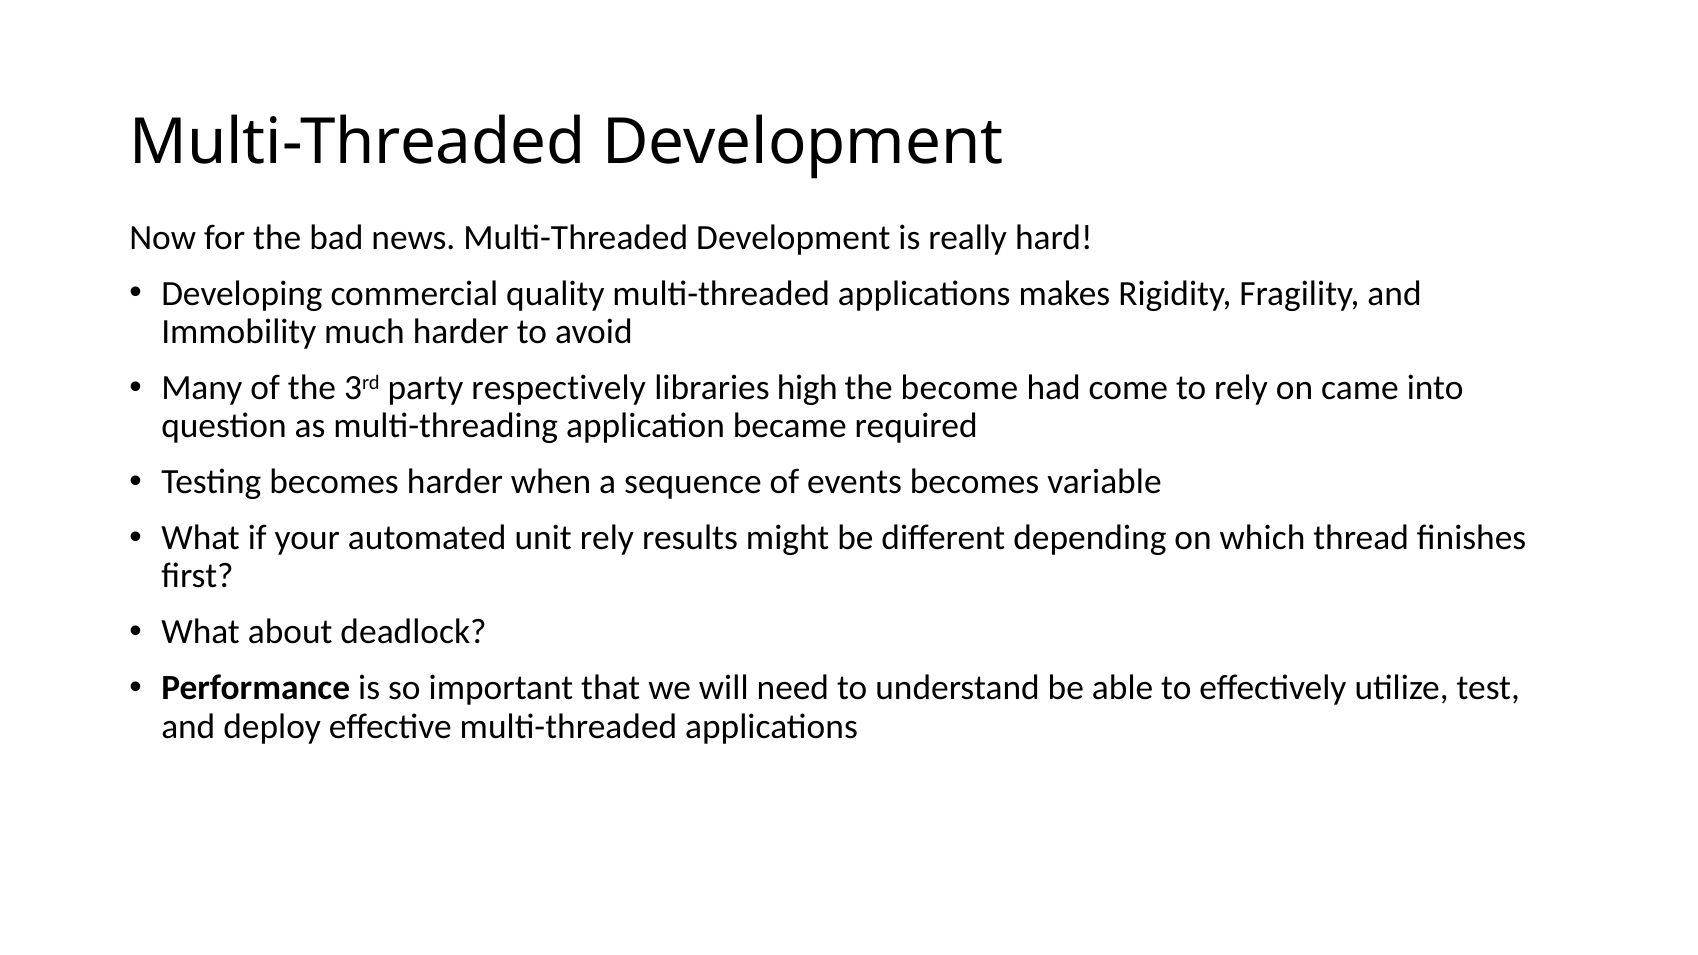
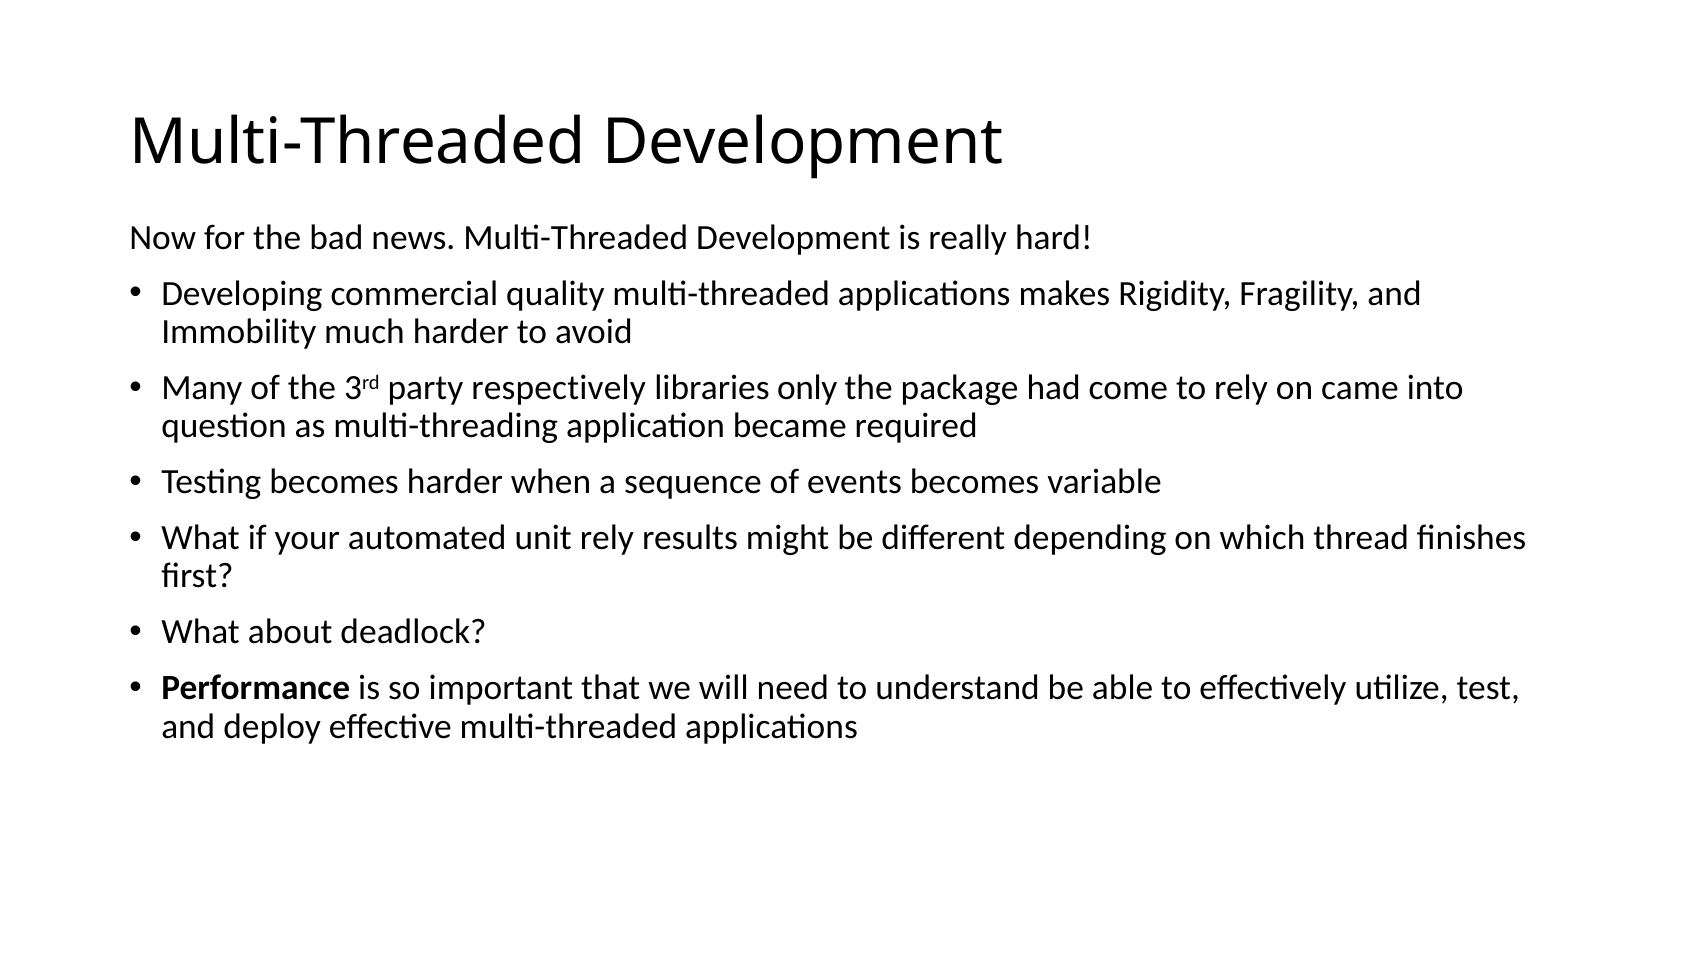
high: high -> only (807, 388)
become: become -> package (960, 388)
